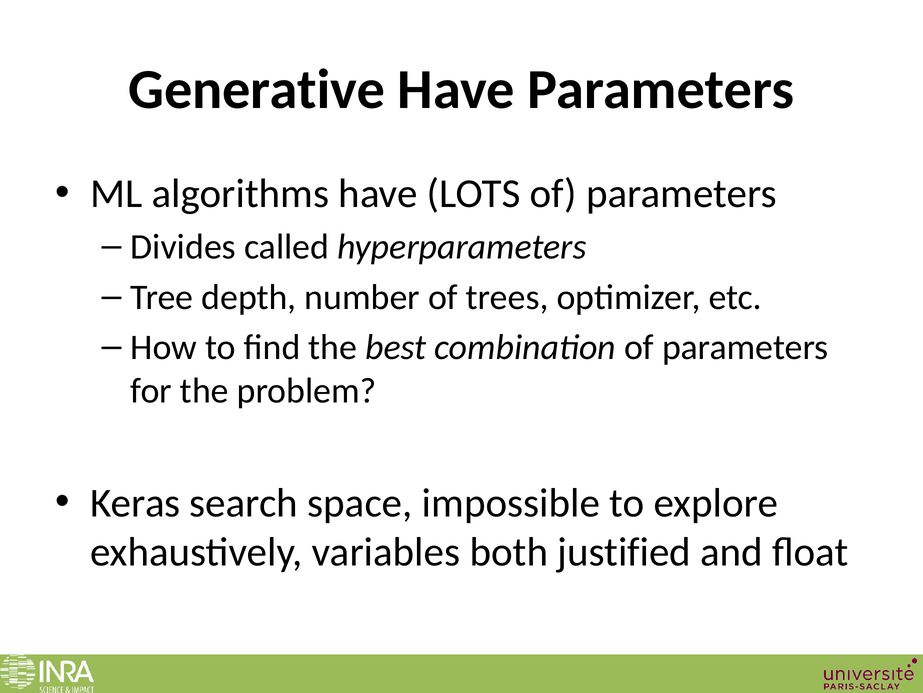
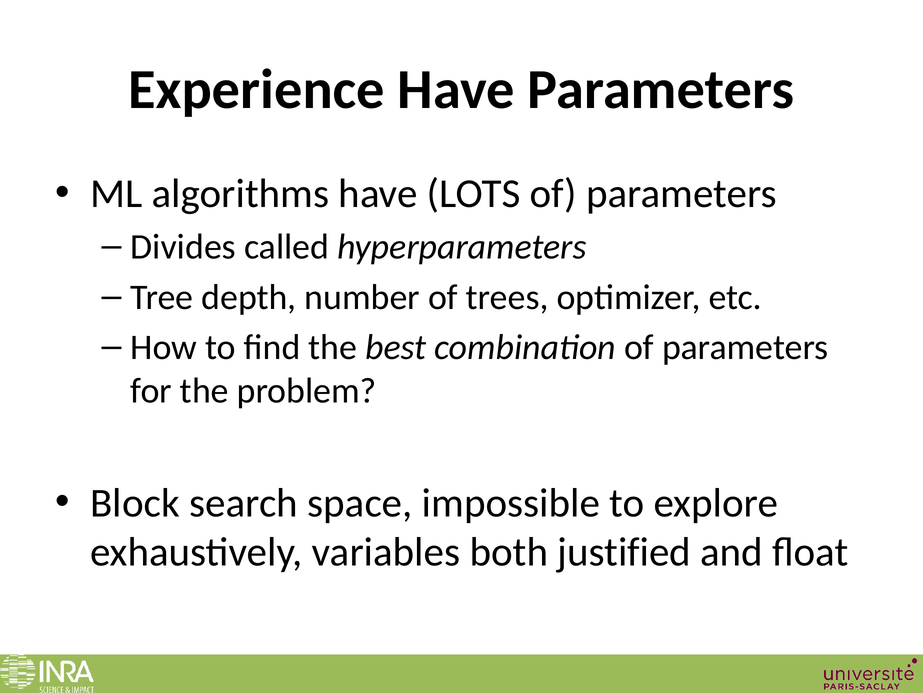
Generative: Generative -> Experience (257, 89)
Keras: Keras -> Block (135, 503)
